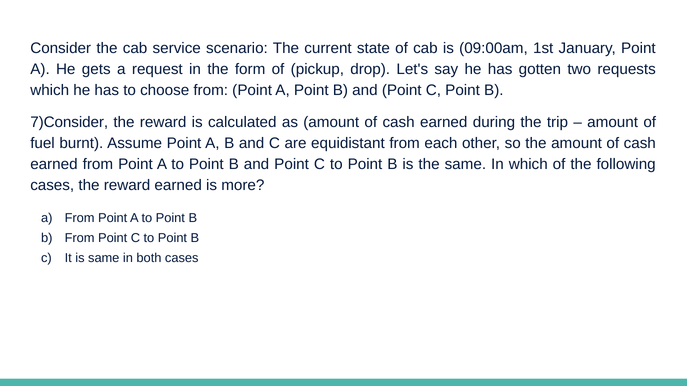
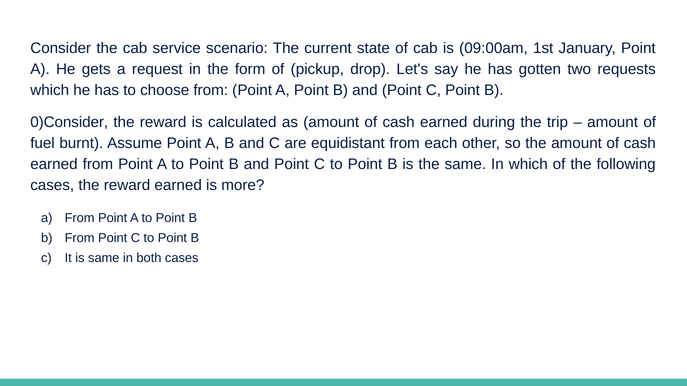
7)Consider: 7)Consider -> 0)Consider (69, 123)
